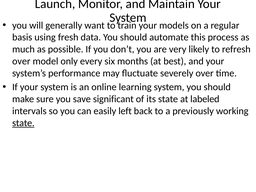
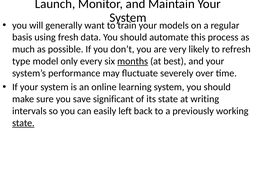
over: over -> type (21, 61)
months underline: none -> present (133, 61)
labeled: labeled -> writing (205, 99)
